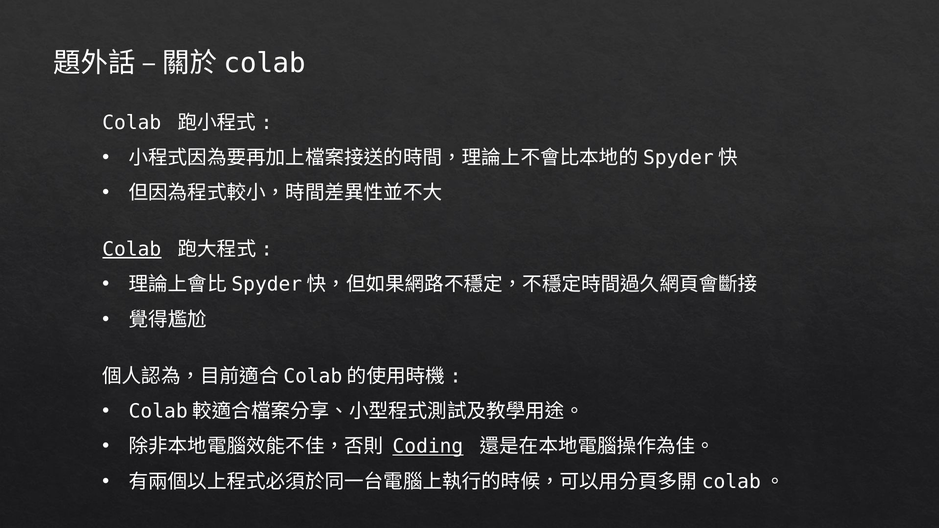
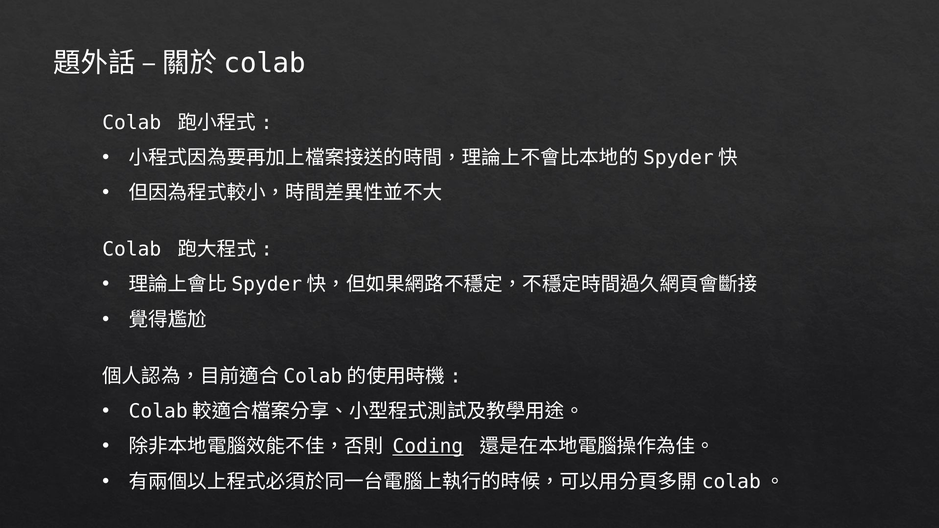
Colab underline: present -> none (132, 249)
